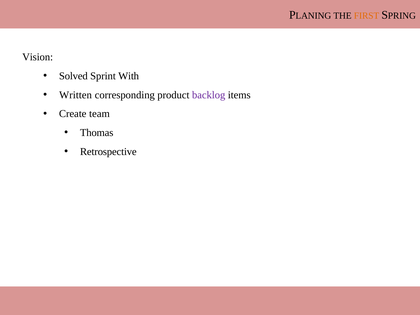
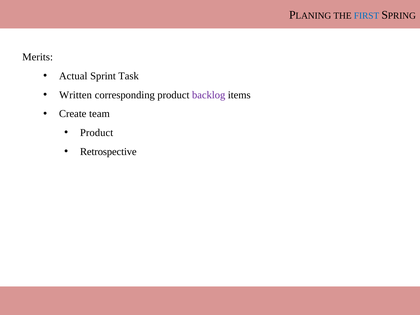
FIRST colour: orange -> blue (367, 16)
Vision: Vision -> Merits (38, 57)
Solved: Solved -> Actual (73, 76)
With: With -> Task (129, 76)
Thomas: Thomas -> Product (97, 133)
